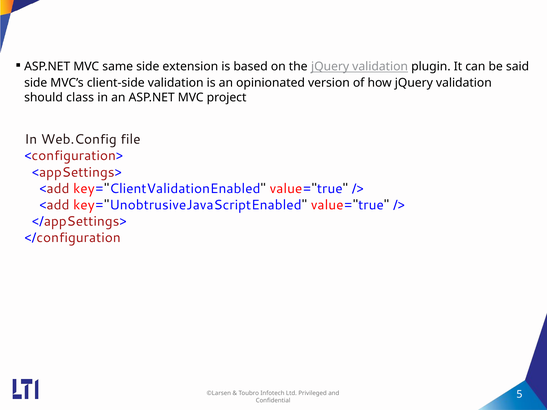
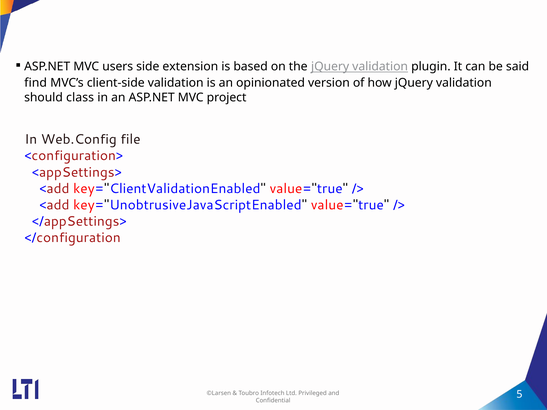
same: same -> users (118, 66)
side: side -> find (36, 83)
